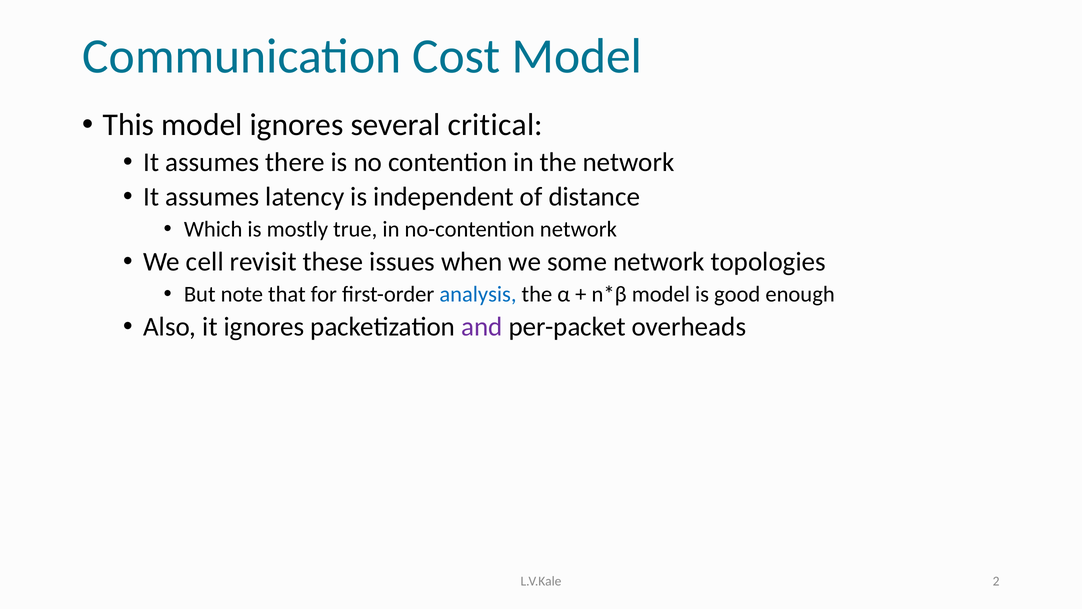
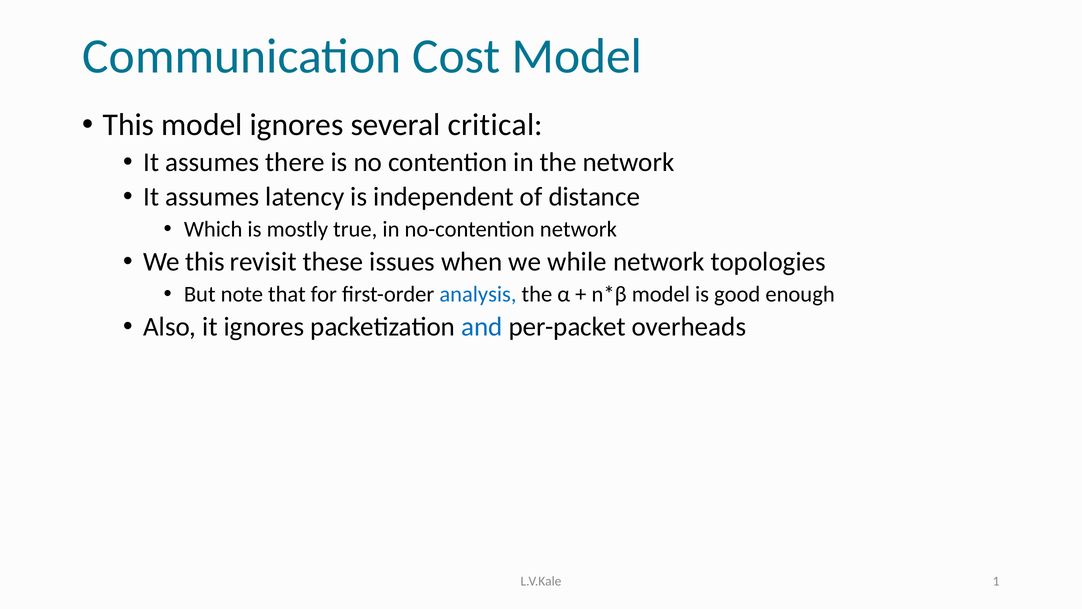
We cell: cell -> this (205, 262)
some: some -> while (577, 262)
and colour: purple -> blue (482, 326)
2: 2 -> 1 (996, 581)
